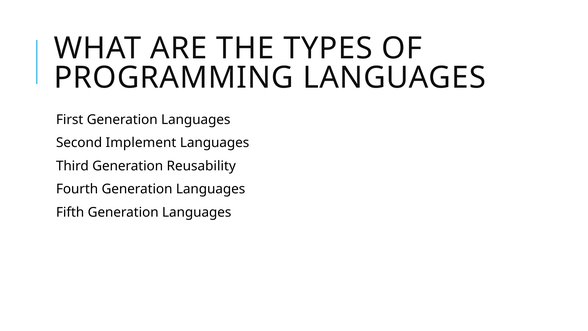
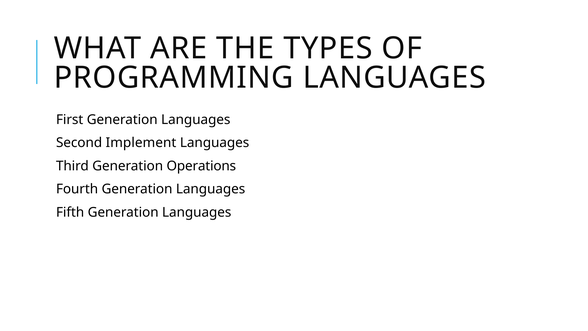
Reusability: Reusability -> Operations (201, 166)
